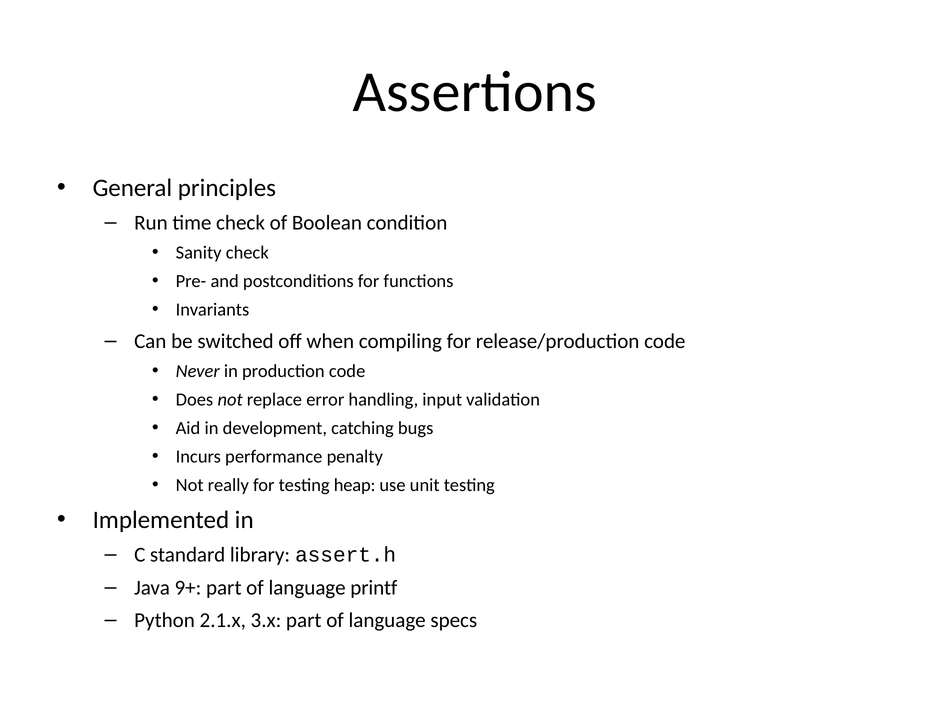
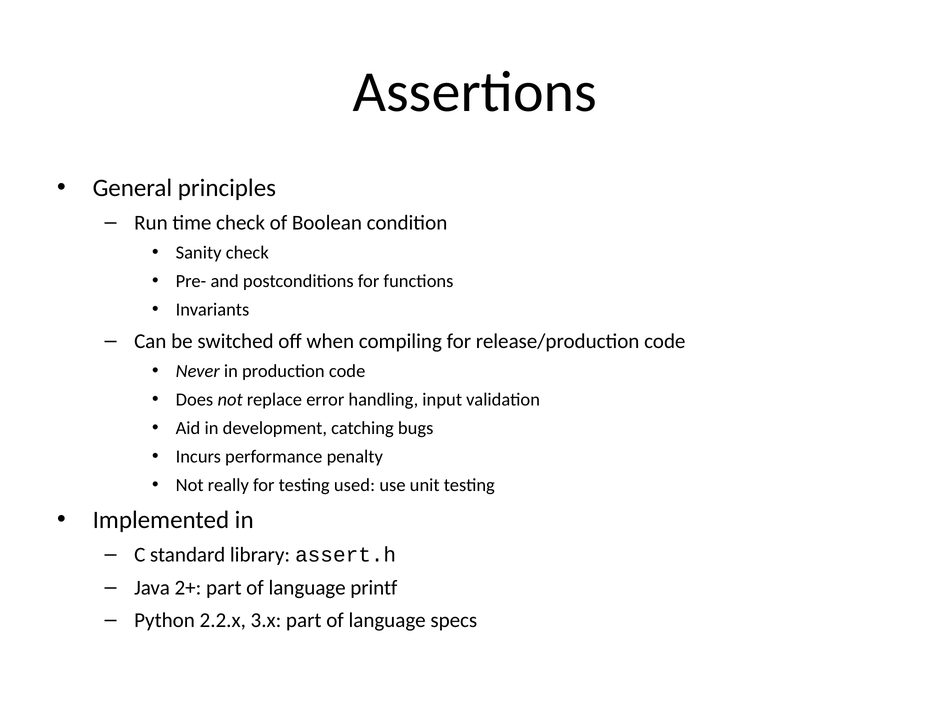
heap: heap -> used (355, 485)
9+: 9+ -> 2+ (188, 587)
2.1.x: 2.1.x -> 2.2.x (223, 620)
